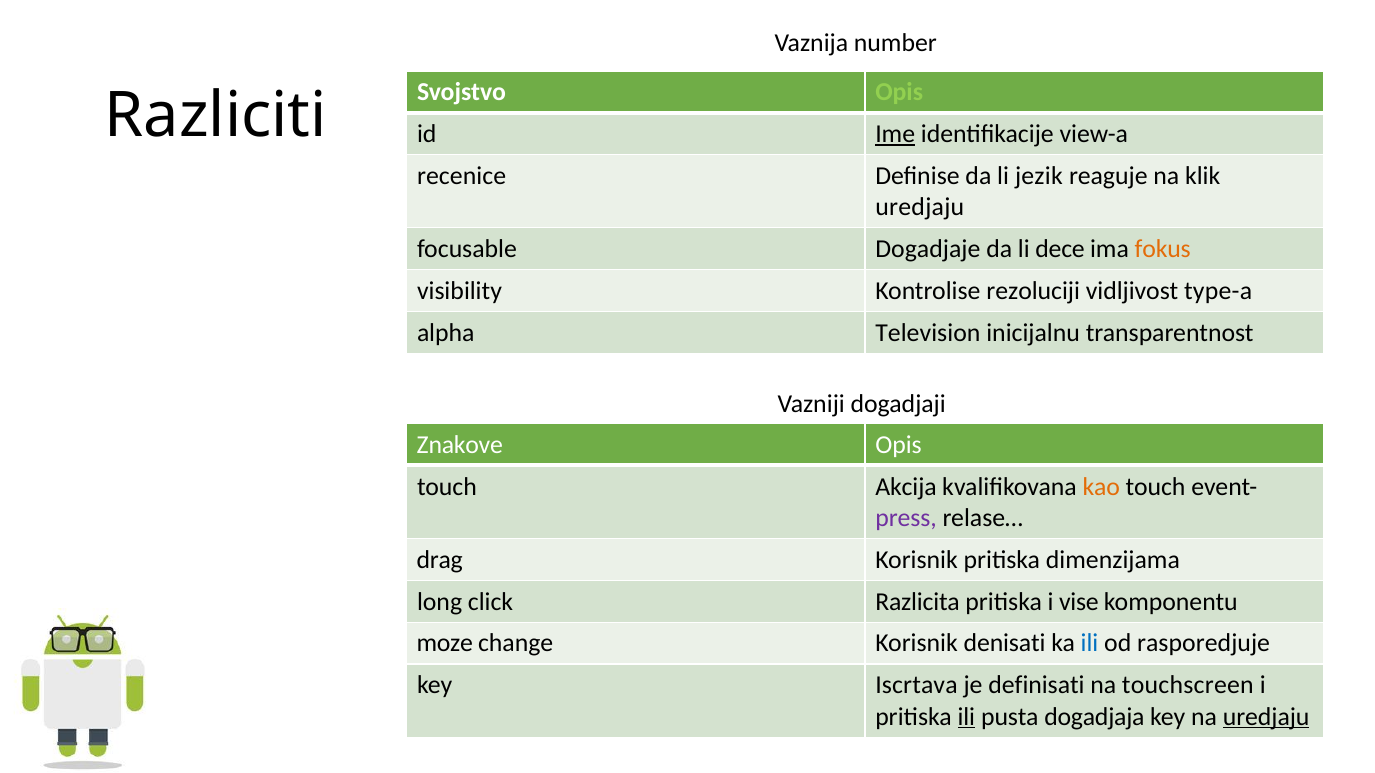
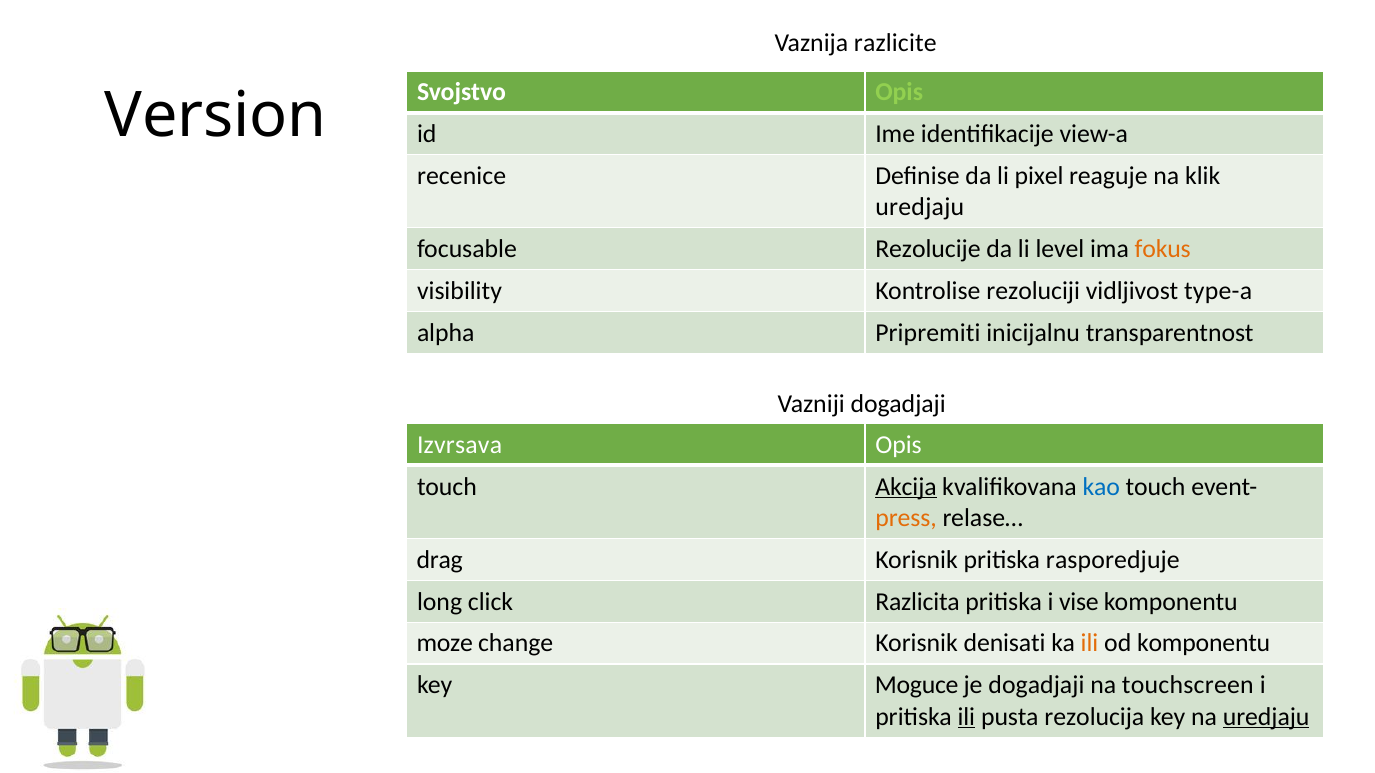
number: number -> razlicite (895, 43)
Razliciti: Razliciti -> Version (216, 116)
Ime underline: present -> none (895, 134)
jezik: jezik -> pixel (1039, 176)
Dogadjaje: Dogadjaje -> Rezolucije (928, 249)
dece: dece -> level (1060, 249)
Television: Television -> Pripremiti (928, 333)
Znakove: Znakove -> Izvrsava (460, 445)
Akcija underline: none -> present (906, 487)
kao colour: orange -> blue (1101, 487)
press colour: purple -> orange (906, 518)
dimenzijama: dimenzijama -> rasporedjuje (1113, 560)
ili colour: blue -> orange (1090, 644)
od rasporedjuje: rasporedjuje -> komponentu (1204, 644)
Iscrtava: Iscrtava -> Moguce (917, 686)
je definisati: definisati -> dogadjaji (1036, 686)
dogadjaja: dogadjaja -> rezolucija (1094, 717)
